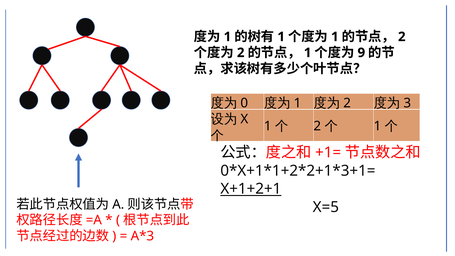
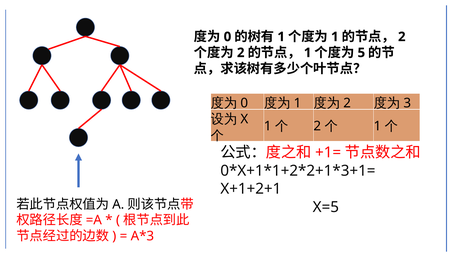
1: 1 -> 0 (227, 37)
9: 9 -> 5 (361, 53)
X+1+2+1 underline: present -> none (251, 189)
